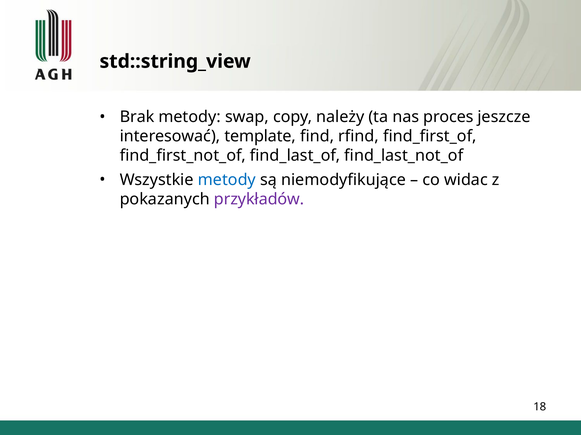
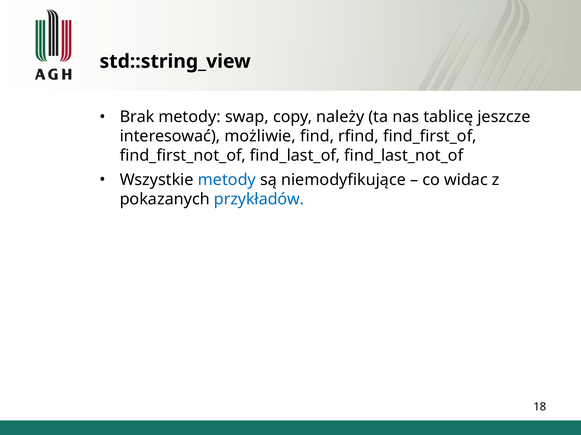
proces: proces -> tablicę (448, 117)
template: template -> możliwie (260, 137)
przykładów colour: purple -> blue (259, 200)
